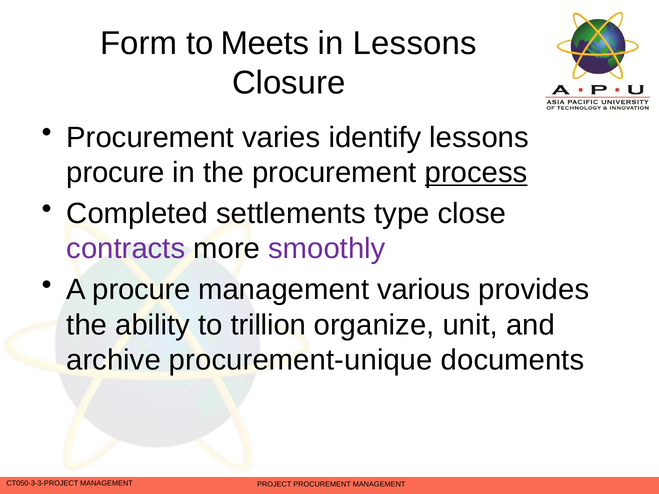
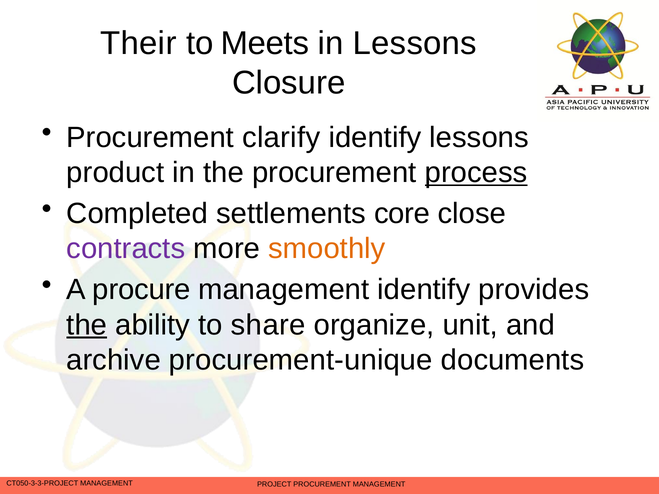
Form: Form -> Their (138, 44)
varies: varies -> clarify (281, 138)
procure: procure -> product (115, 173)
type: type -> core (402, 214)
smoothly colour: purple -> orange (327, 249)
management various: various -> identify (424, 290)
the underline: none -> present (87, 325)
trillion: trillion -> share (268, 325)
